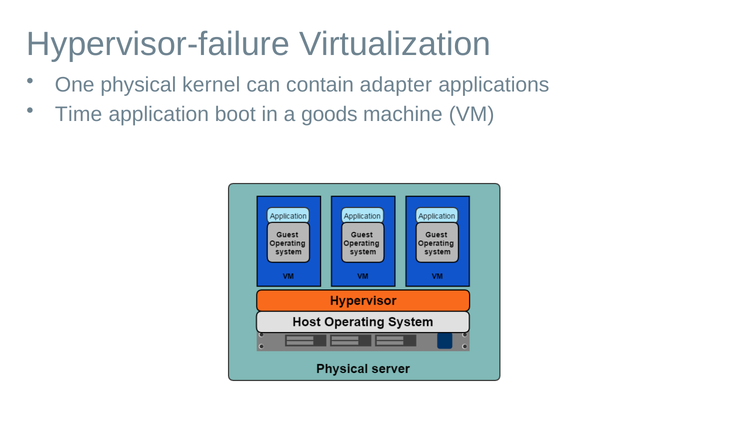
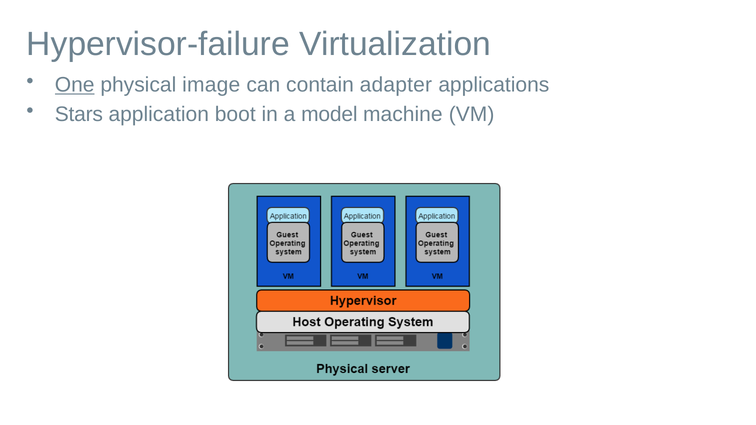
One underline: none -> present (75, 85)
kernel: kernel -> image (211, 85)
Time: Time -> Stars (79, 114)
goods: goods -> model (329, 114)
